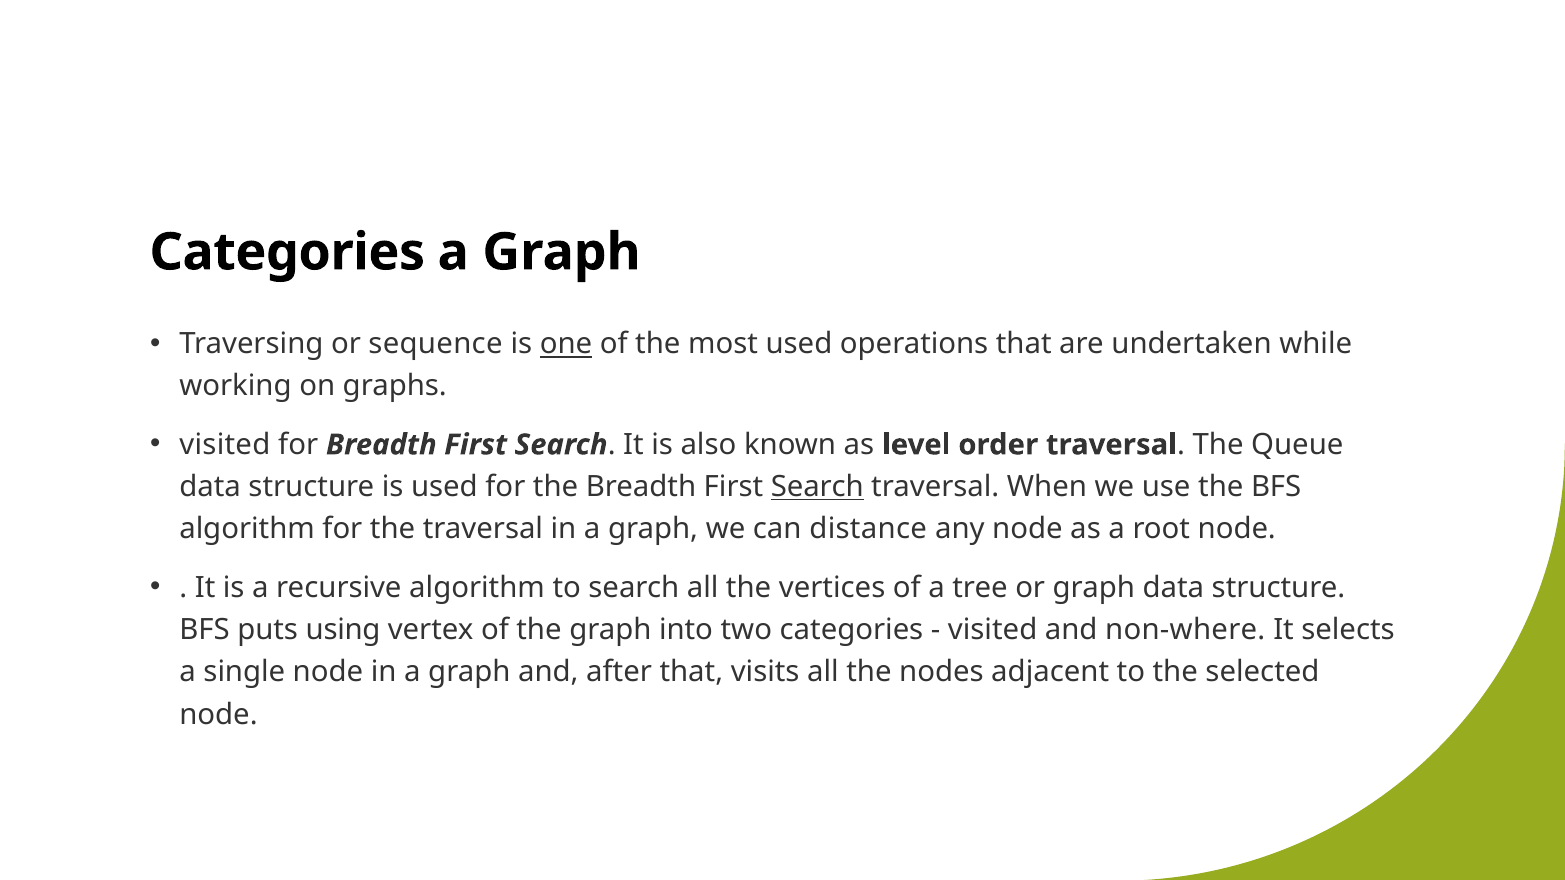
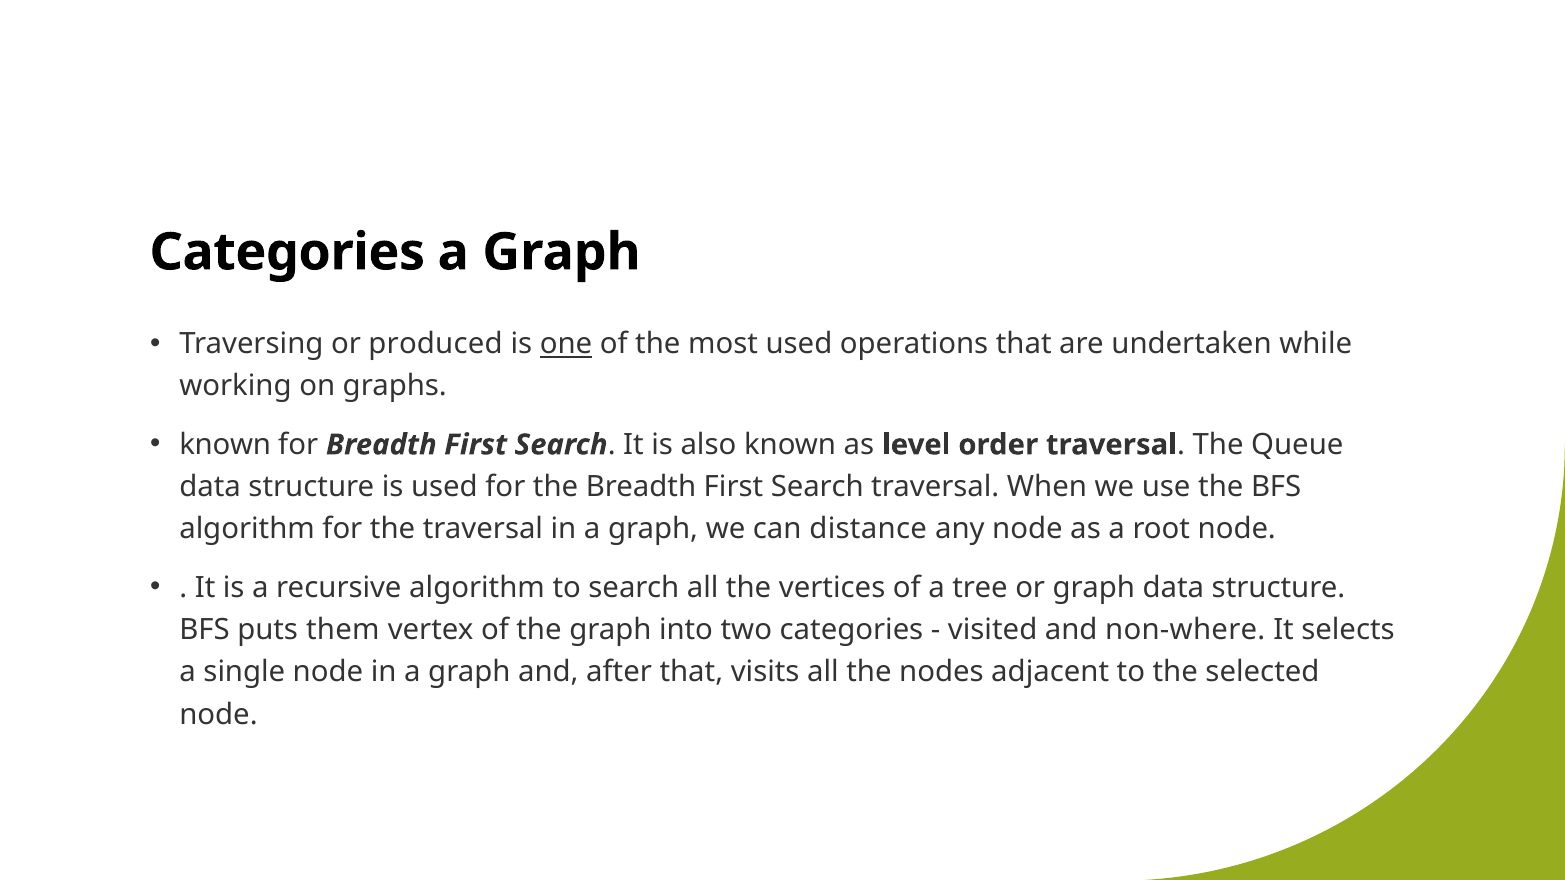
sequence: sequence -> produced (436, 344)
visited: visited -> known (225, 445)
Search underline: present -> none (817, 487)
using: using -> them (343, 630)
